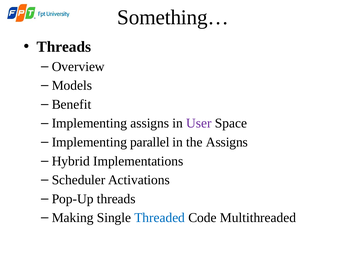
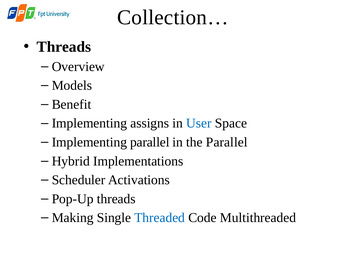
Something…: Something… -> Collection… (173, 17)
User colour: purple -> blue (199, 123)
the Assigns: Assigns -> Parallel (227, 142)
